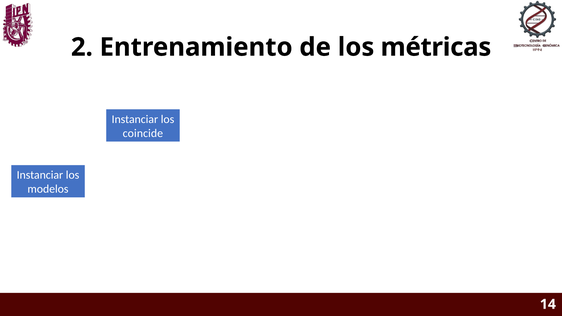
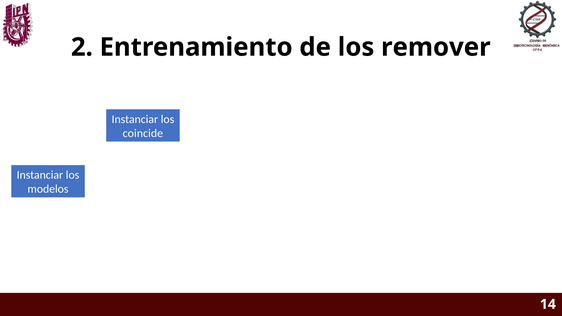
métricas: métricas -> remover (436, 47)
